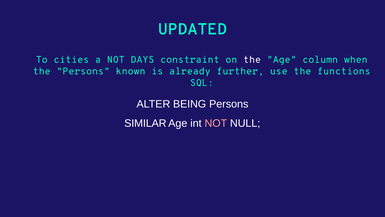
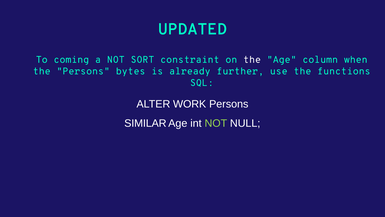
cities: cities -> coming (71, 59)
DAYS: DAYS -> SORT (142, 59)
known: known -> bytes (131, 71)
BEING: BEING -> WORK (190, 104)
NOT colour: pink -> light green (216, 123)
